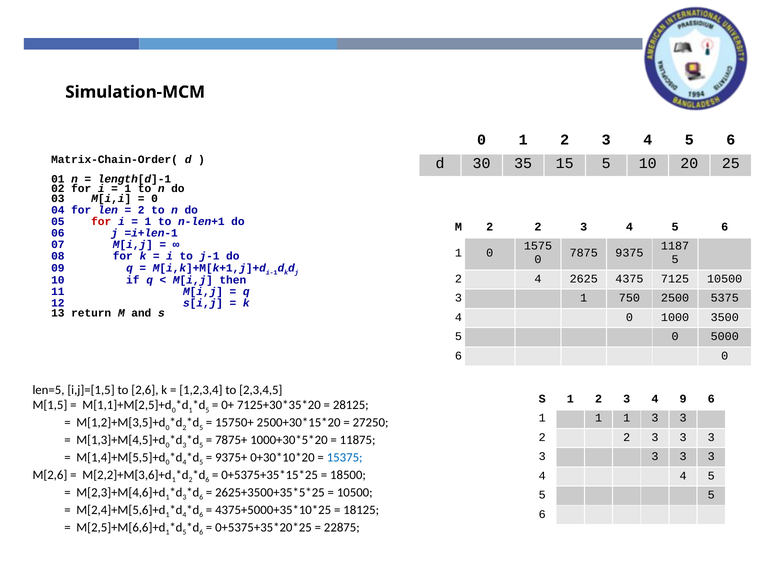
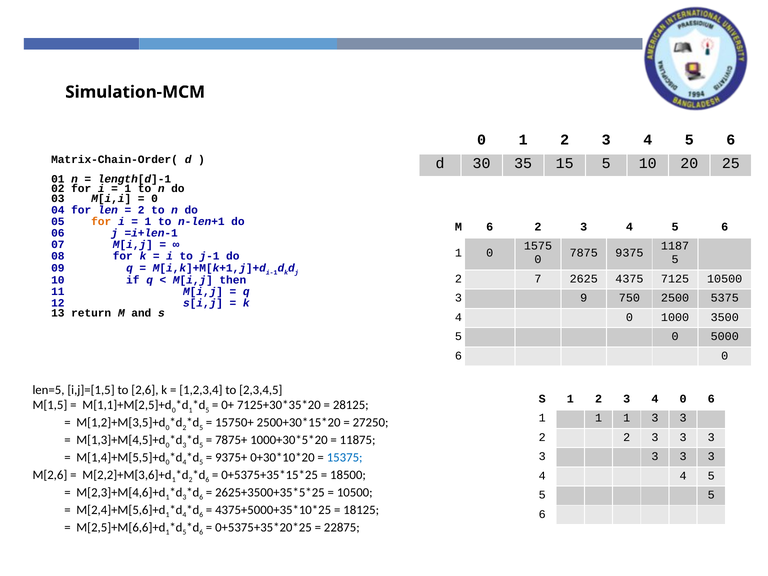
for colour: red -> orange (101, 221)
M 2: 2 -> 6 (490, 227)
2 4: 4 -> 7 (538, 279)
3 1: 1 -> 9 (584, 298)
3 4 9: 9 -> 0 (683, 399)
